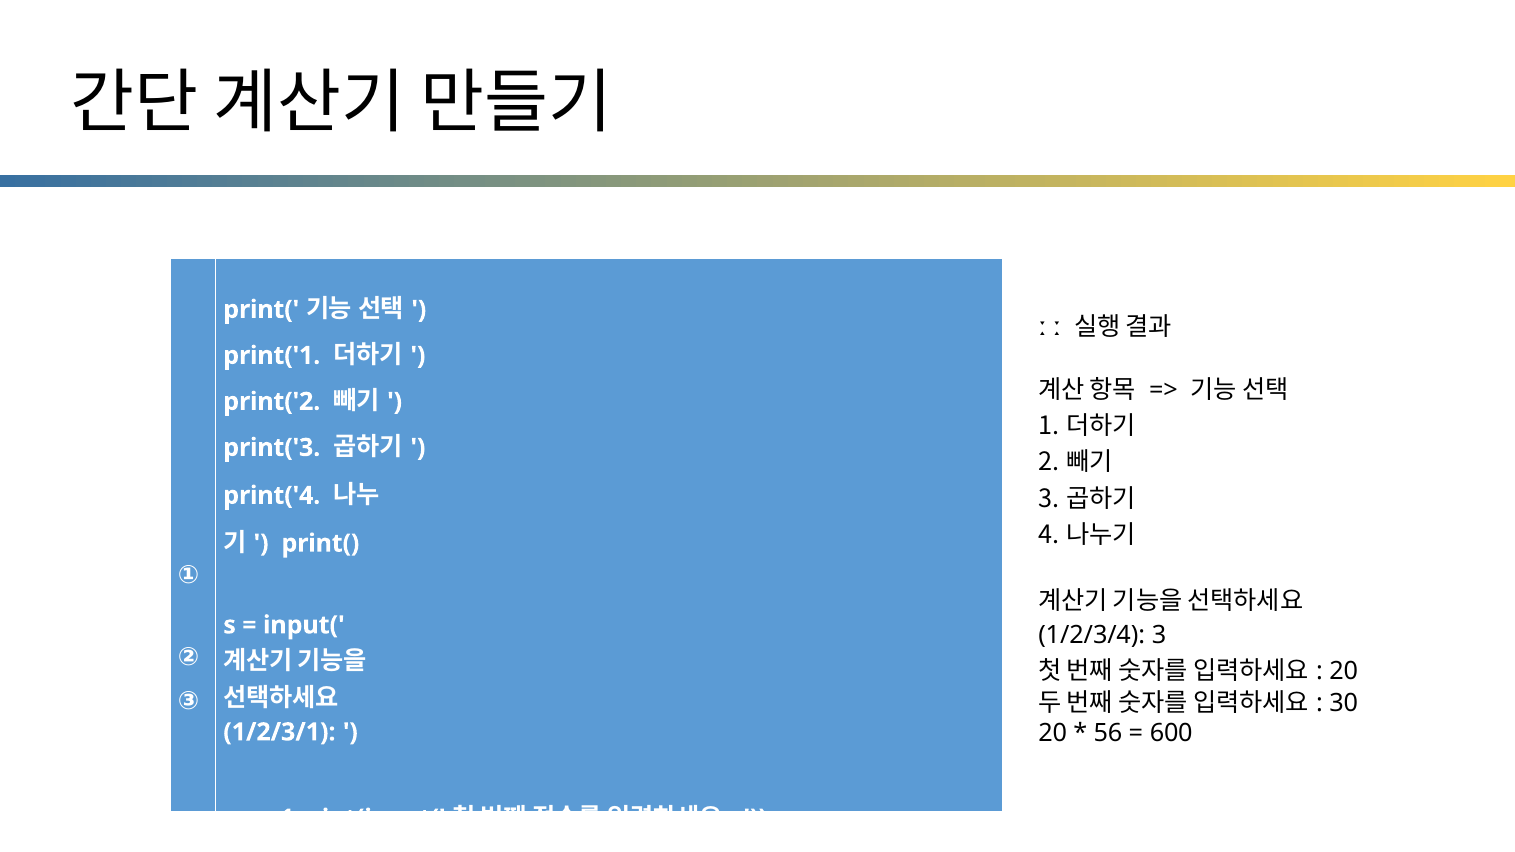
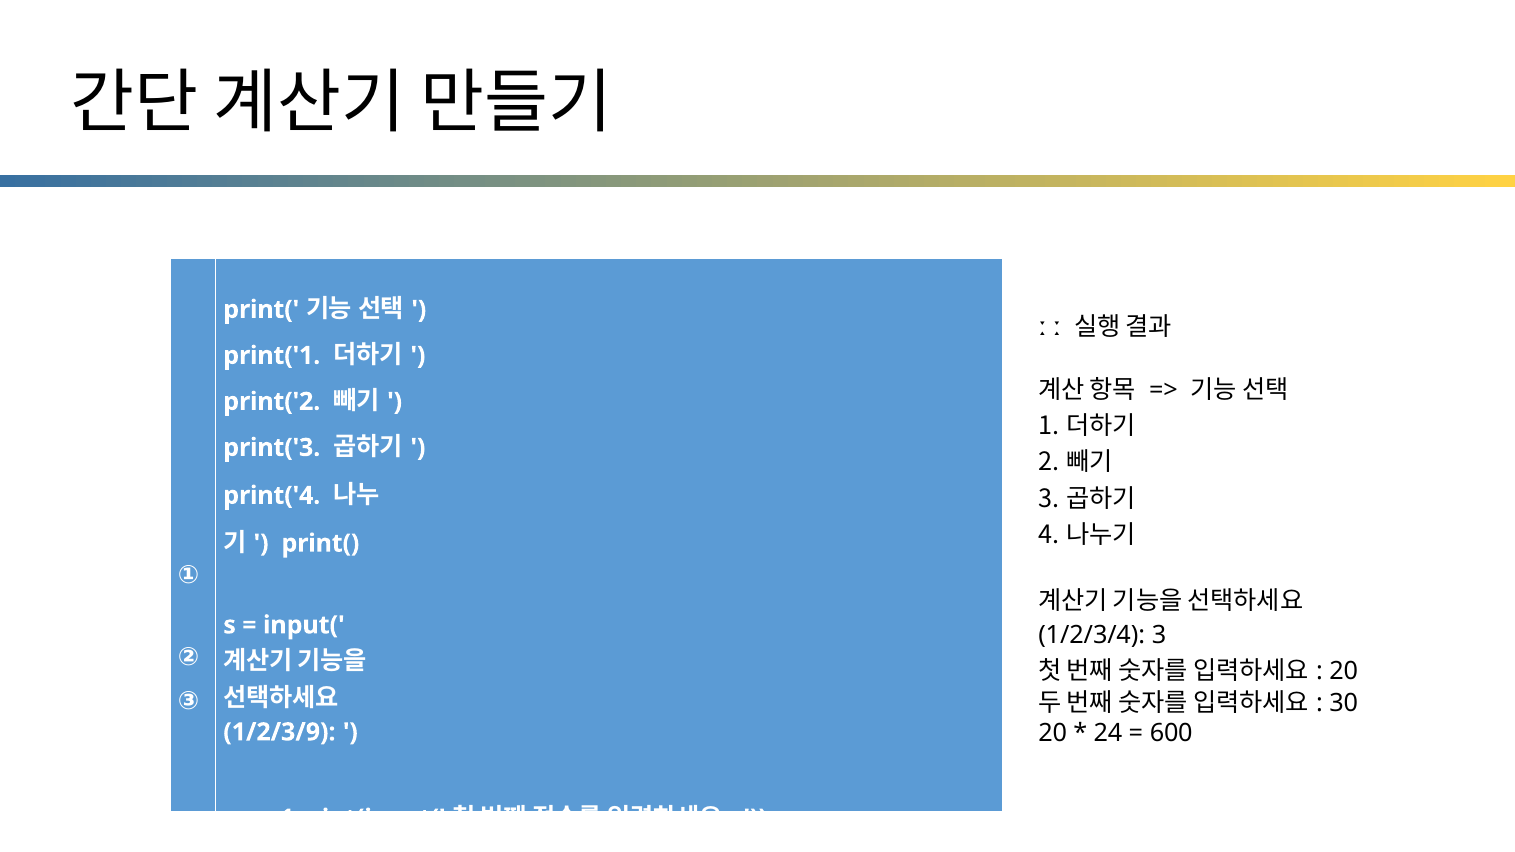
56: 56 -> 24 (1108, 733)
1/2/3/1: 1/2/3/1 -> 1/2/3/9 (279, 732)
